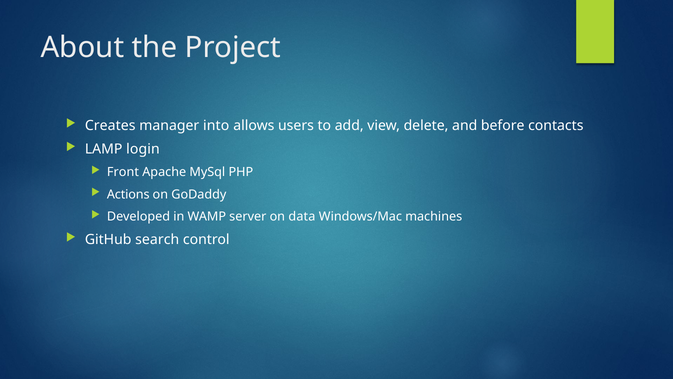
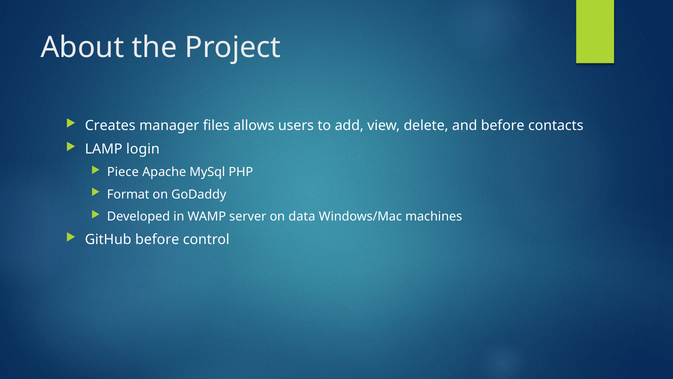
into: into -> files (216, 125)
Front: Front -> Piece (123, 172)
Actions: Actions -> Format (128, 194)
GitHub search: search -> before (157, 239)
